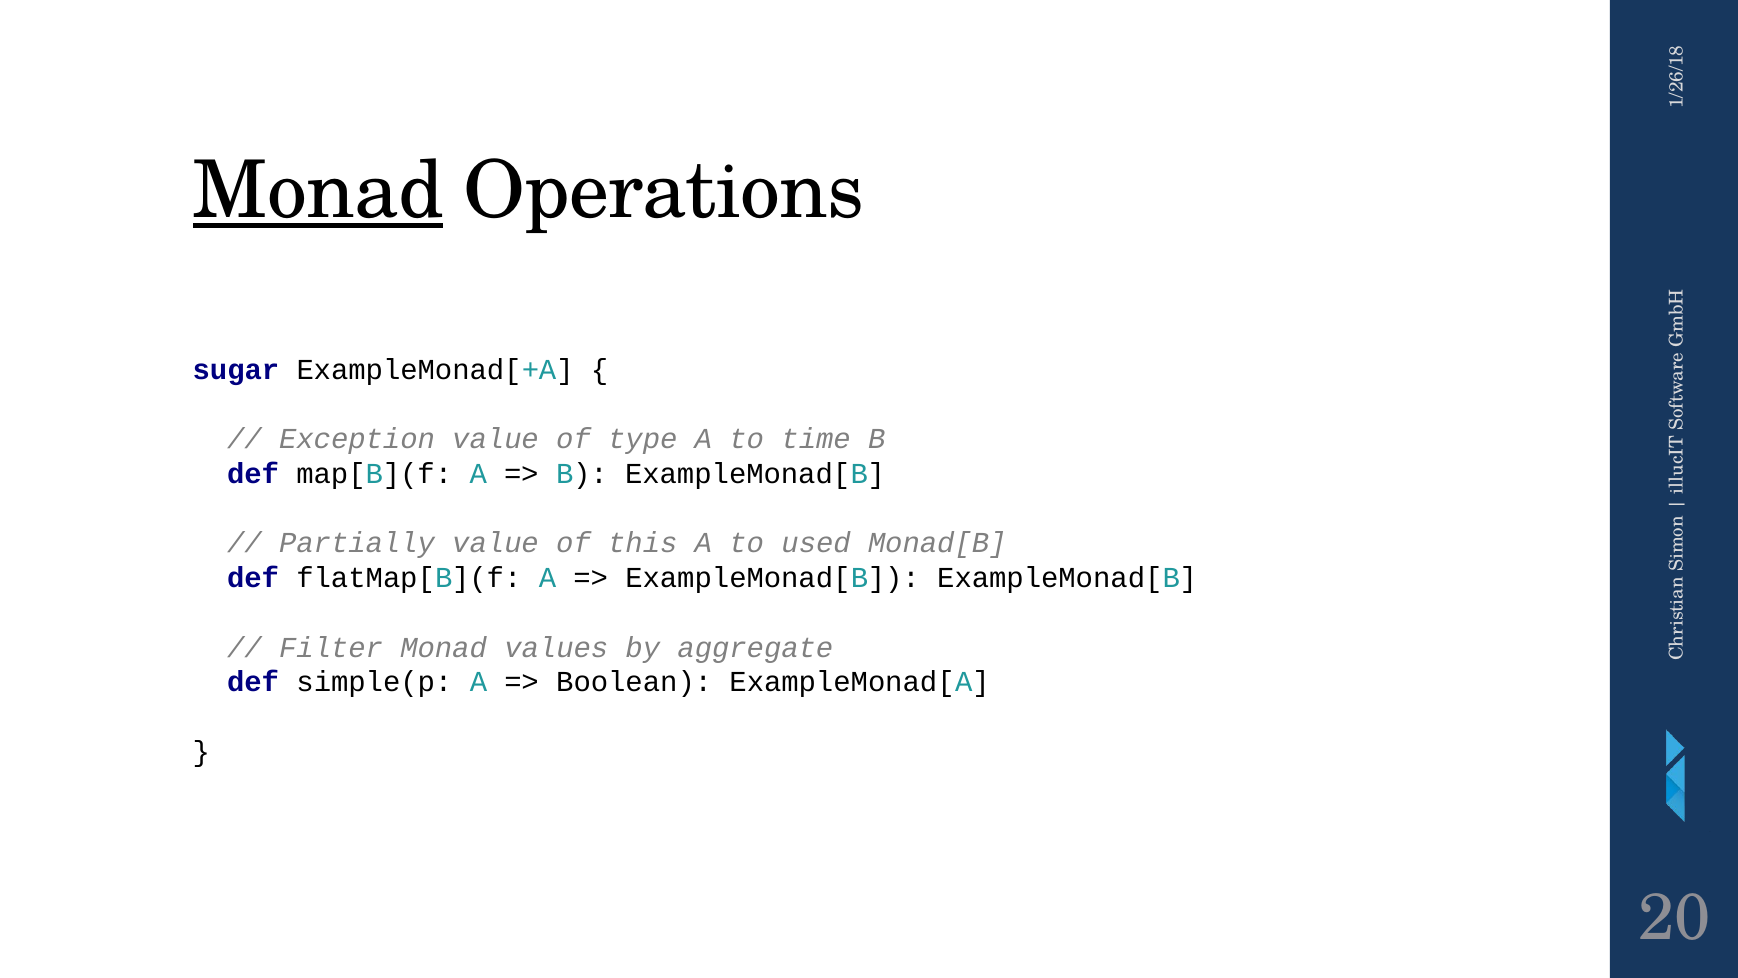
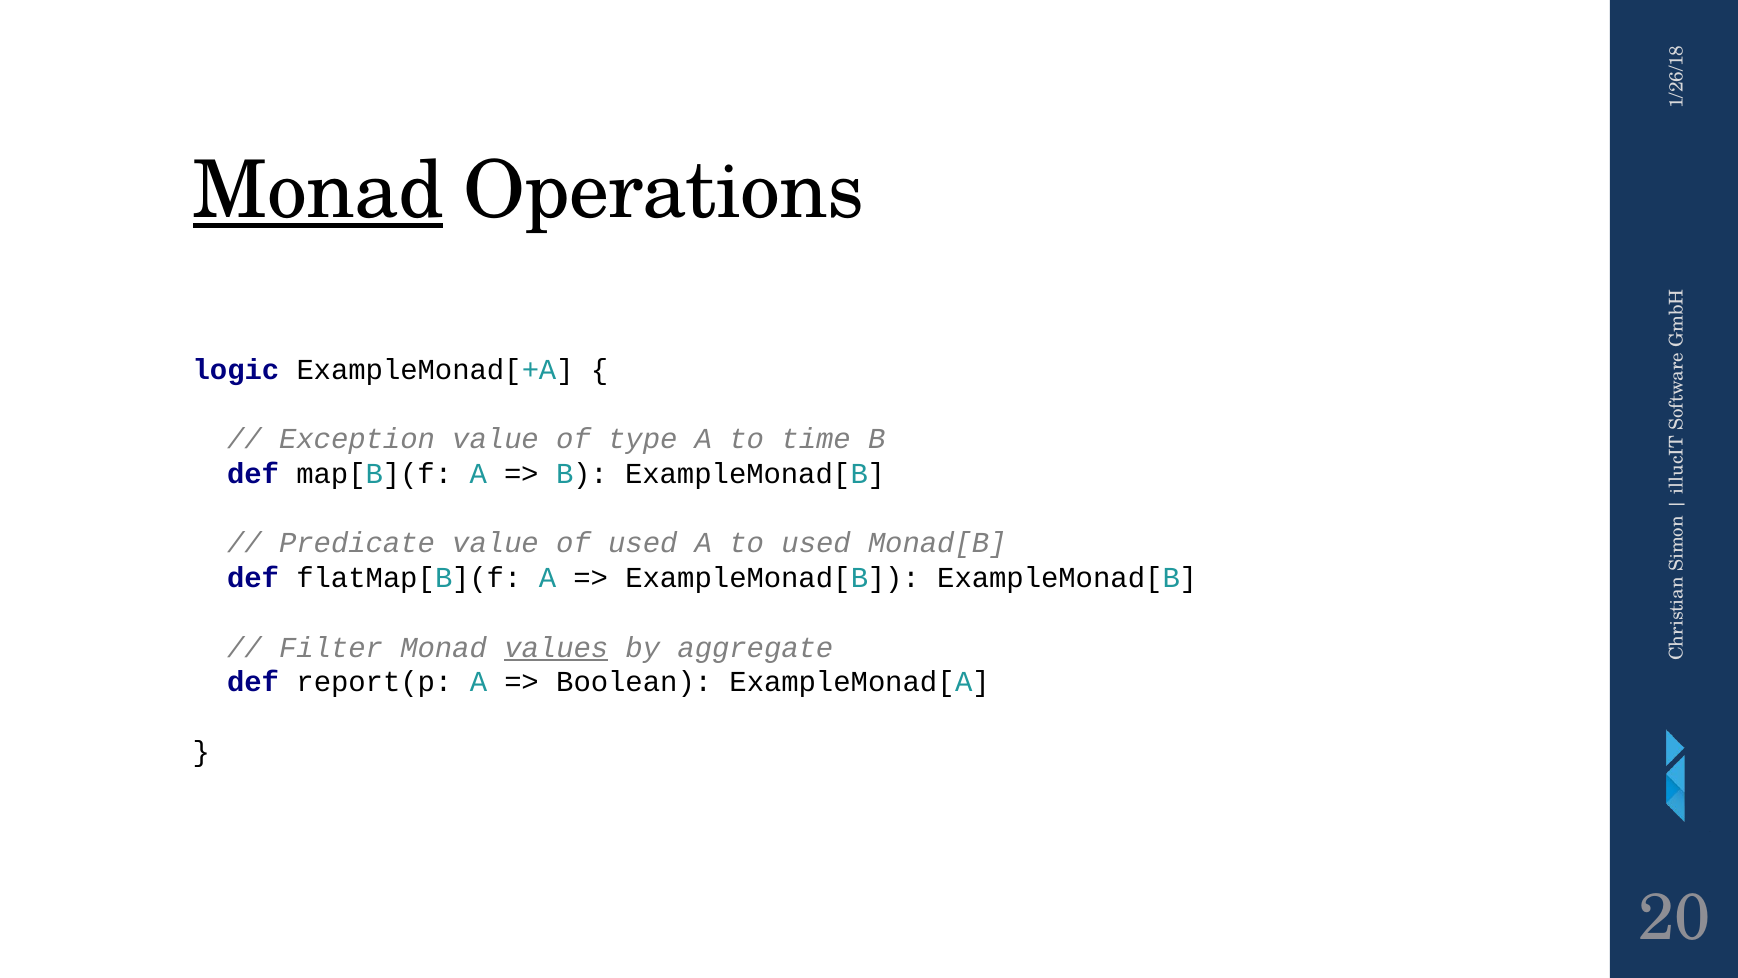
sugar: sugar -> logic (236, 369)
Partially: Partially -> Predicate (357, 543)
of this: this -> used (643, 543)
values underline: none -> present (556, 647)
simple(p: simple(p -> report(p (374, 682)
